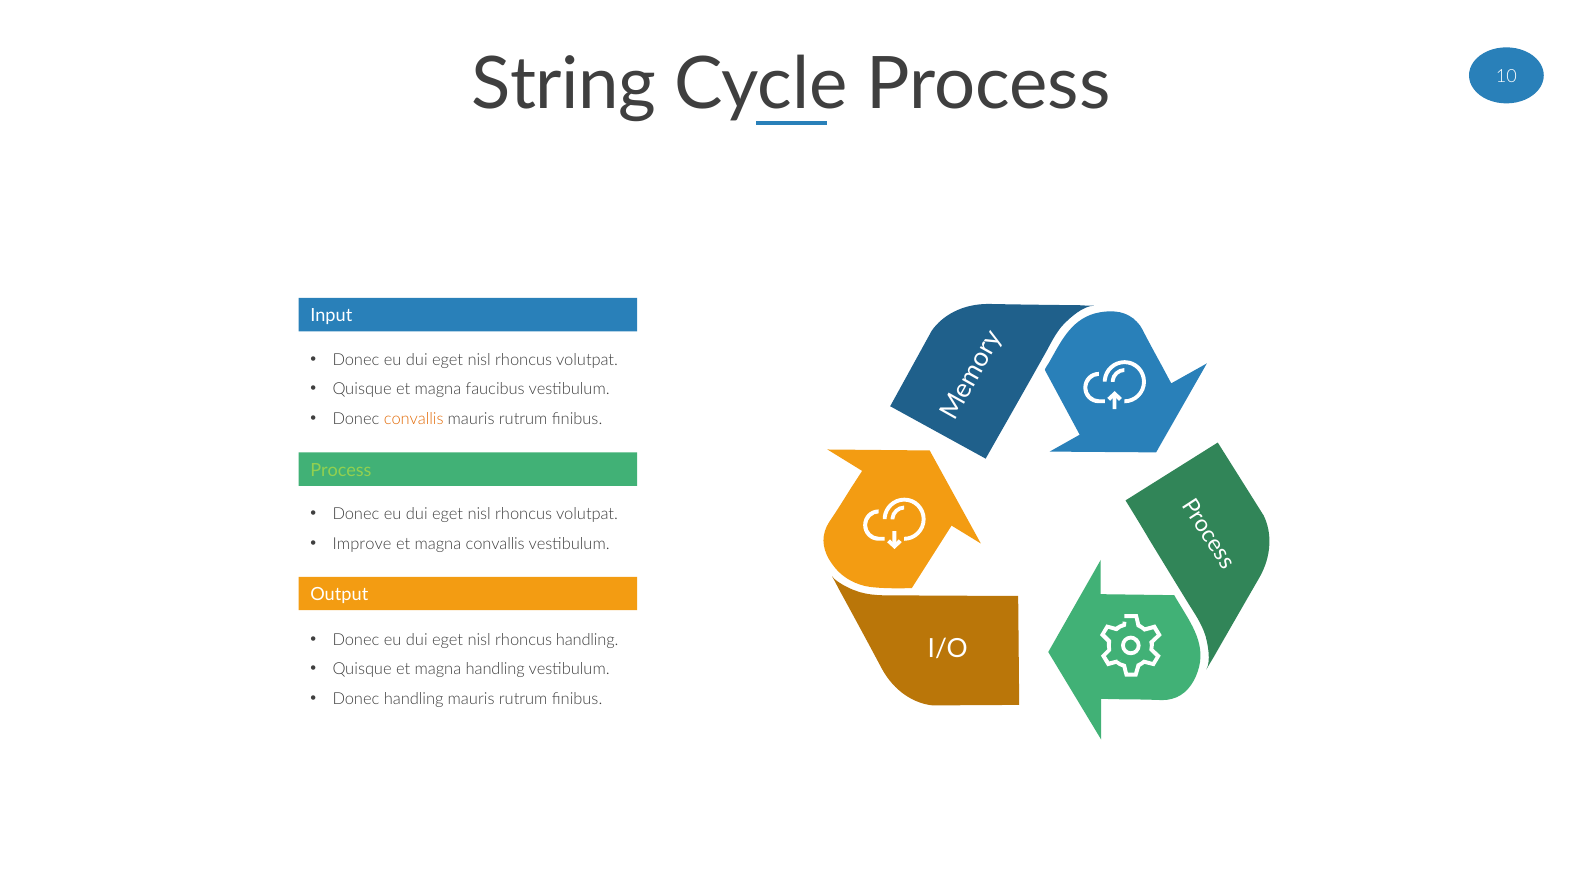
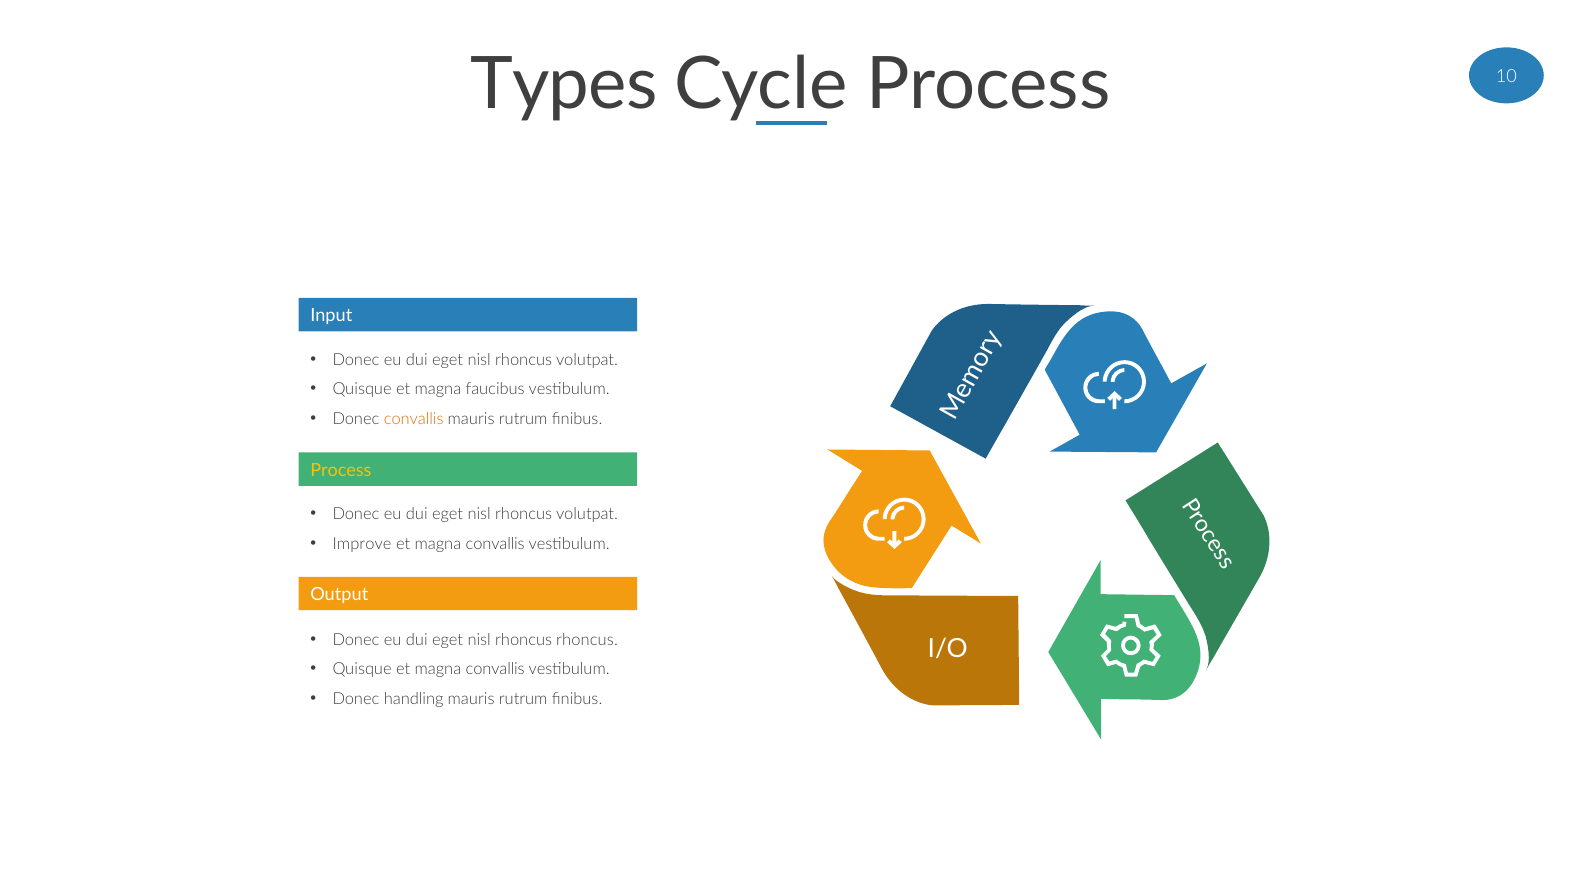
String: String -> Types (564, 84)
Process colour: light green -> yellow (341, 471)
rhoncus handling: handling -> rhoncus (587, 640)
Quisque et magna handling: handling -> convallis (495, 670)
